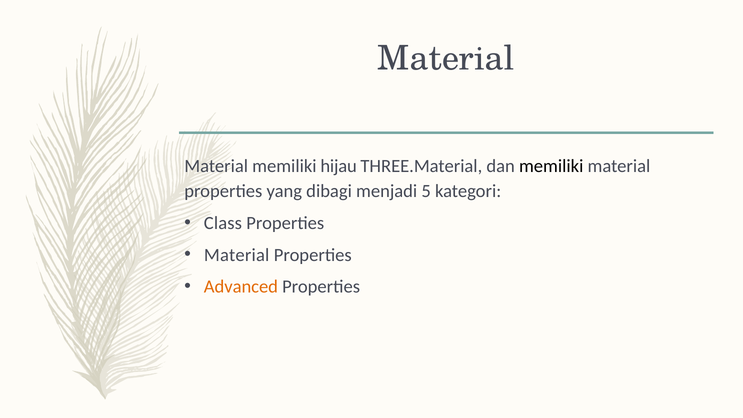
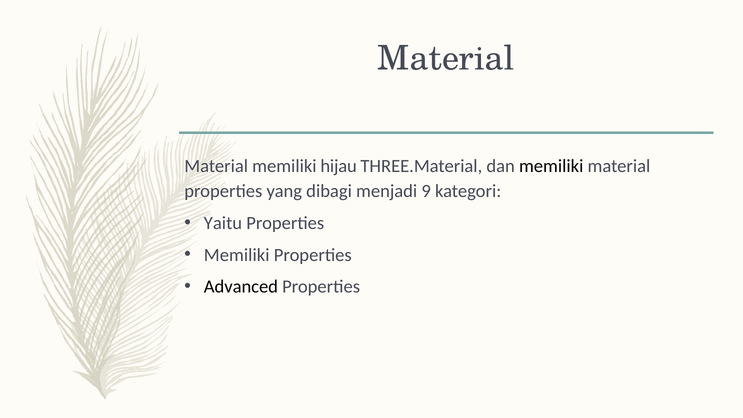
5: 5 -> 9 (426, 191)
Class: Class -> Yaitu (223, 223)
Material: Material -> Memiliki (237, 255)
Advanced colour: orange -> black (241, 287)
